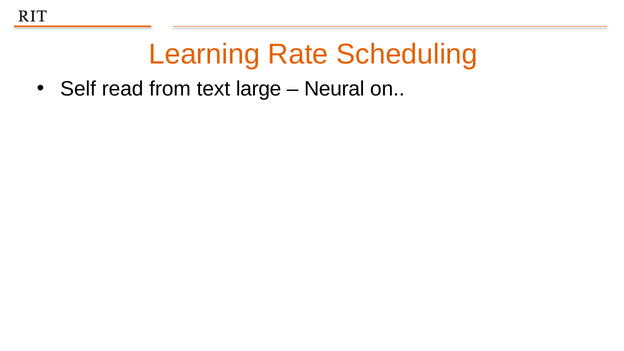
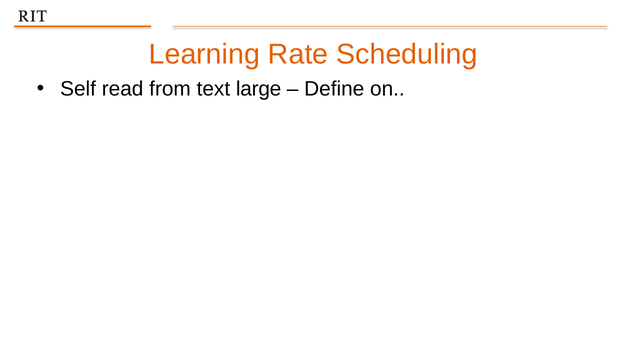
Neural: Neural -> Define (334, 89)
